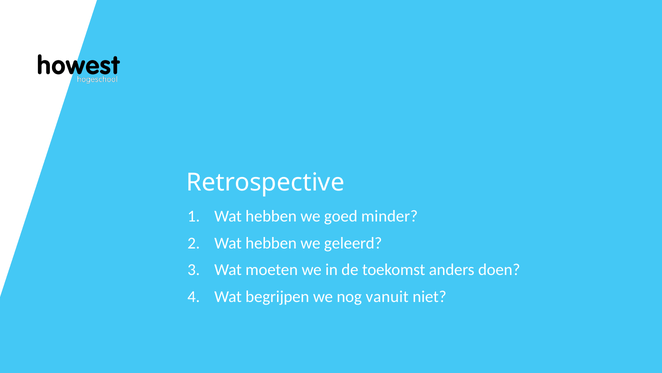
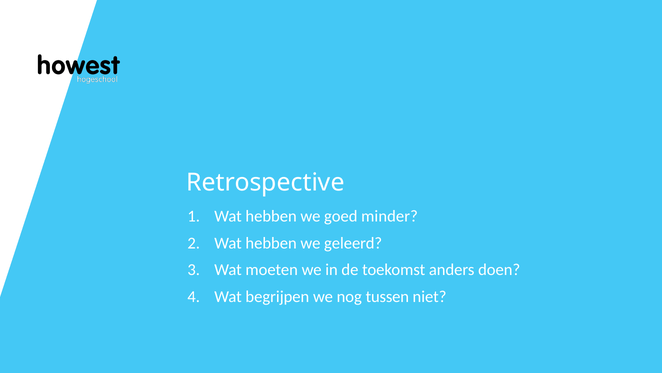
vanuit: vanuit -> tussen (387, 296)
